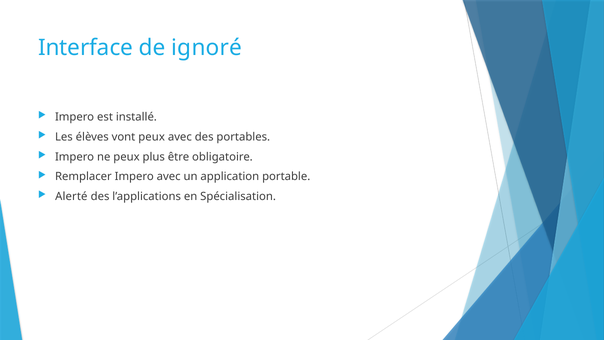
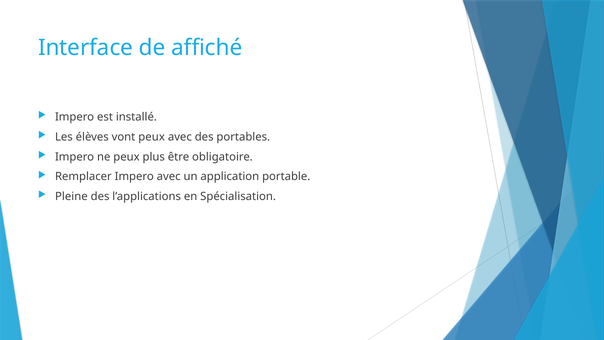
ignoré: ignoré -> affiché (207, 48)
Alerté: Alerté -> Pleine (71, 196)
